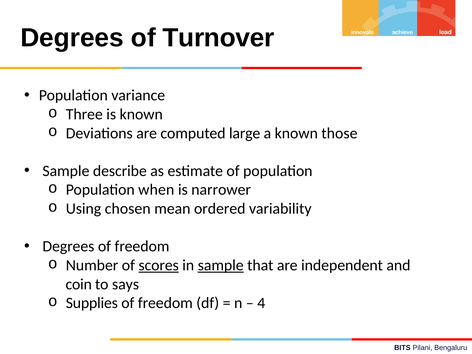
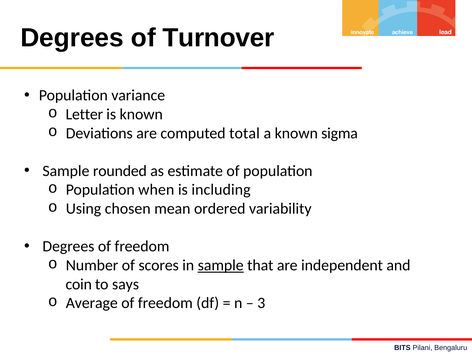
Three: Three -> Letter (84, 114)
large: large -> total (244, 133)
those: those -> sigma (340, 133)
describe: describe -> rounded (120, 171)
narrower: narrower -> including (221, 190)
scores underline: present -> none (159, 265)
Supplies: Supplies -> Average (92, 303)
4: 4 -> 3 (261, 303)
